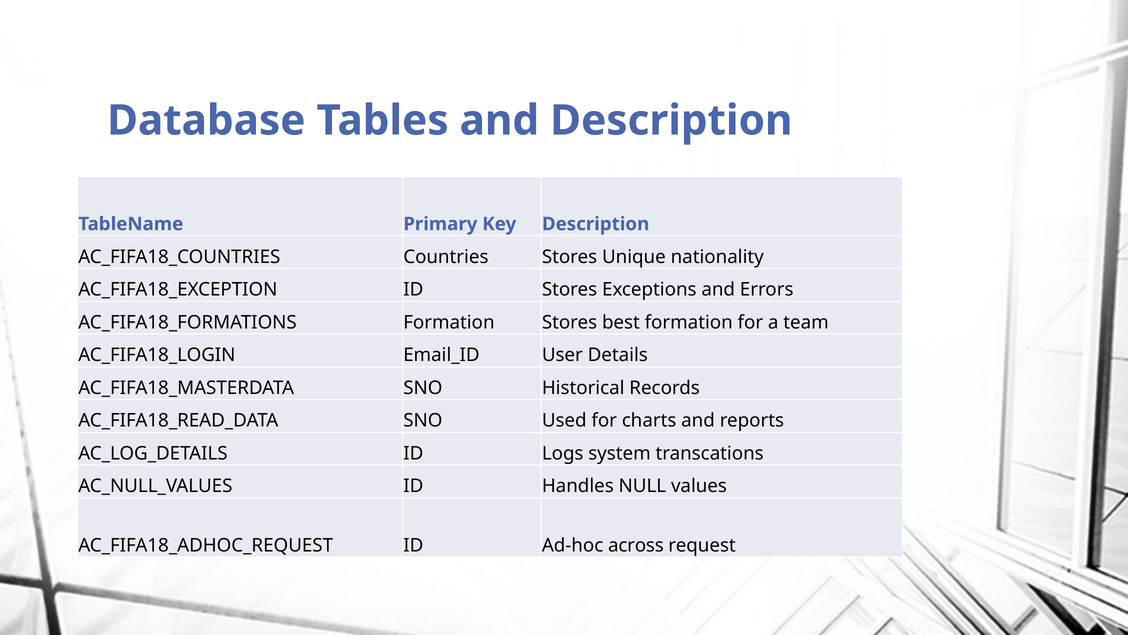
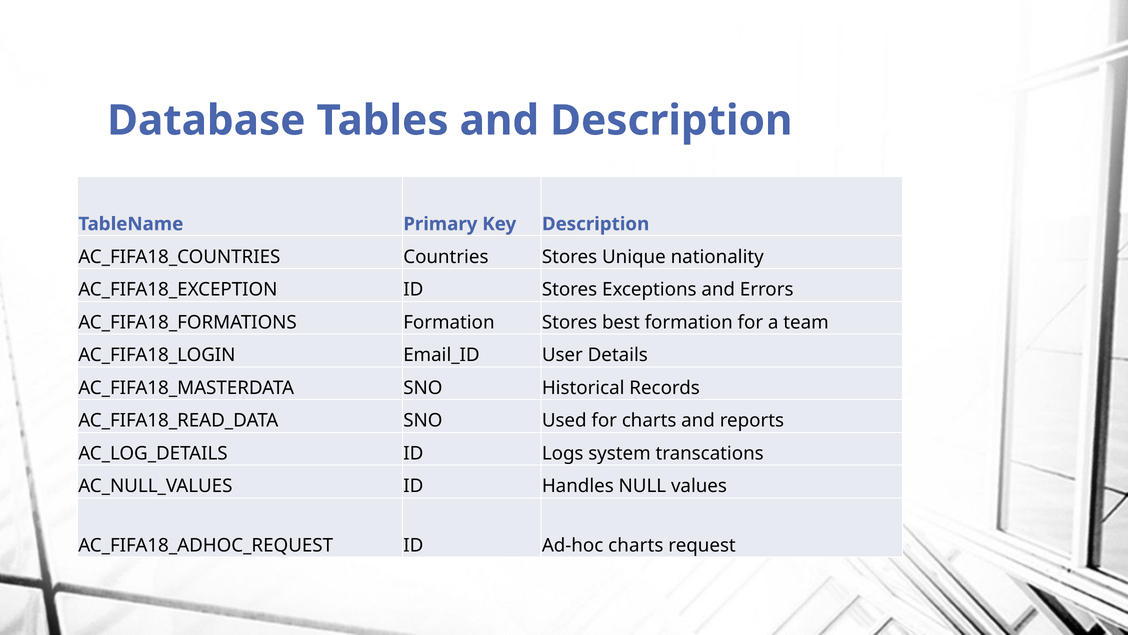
Ad-hoc across: across -> charts (636, 545)
